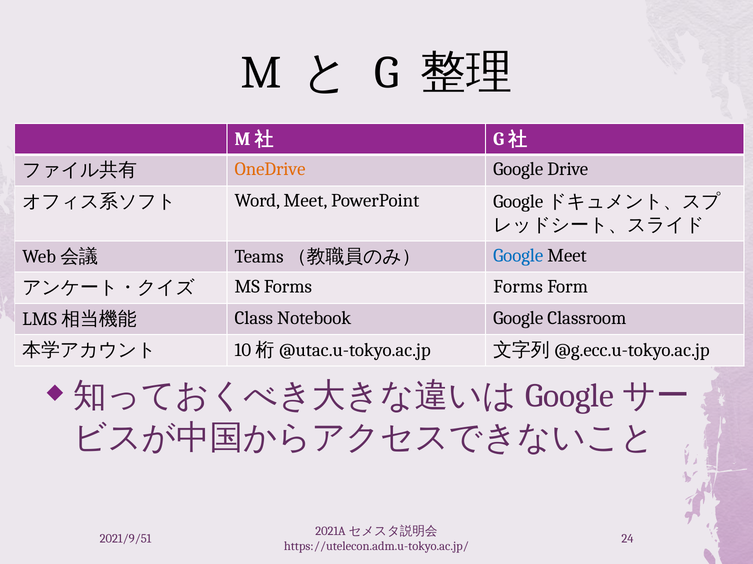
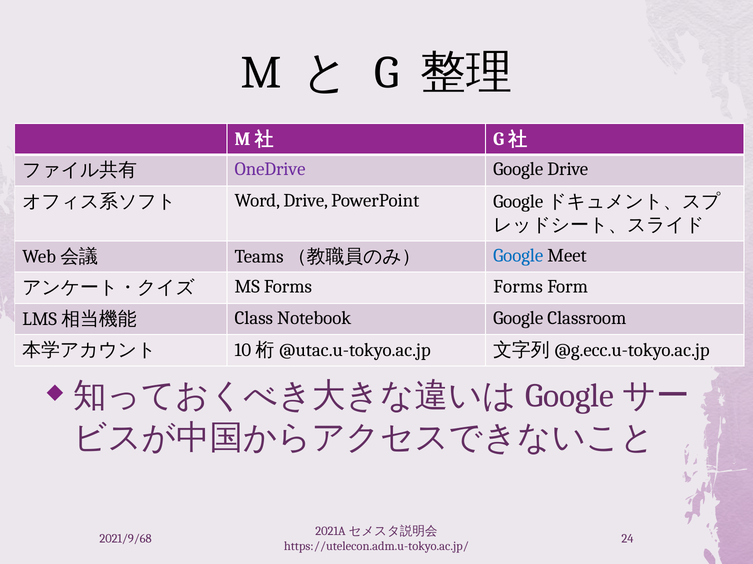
OneDrive colour: orange -> purple (270, 169)
Word Meet: Meet -> Drive (306, 201)
2021/9/51: 2021/9/51 -> 2021/9/68 (126, 539)
